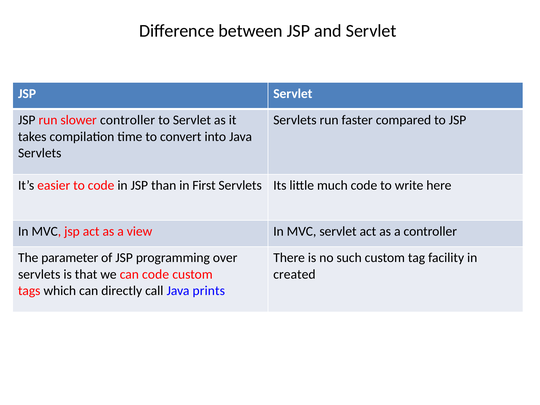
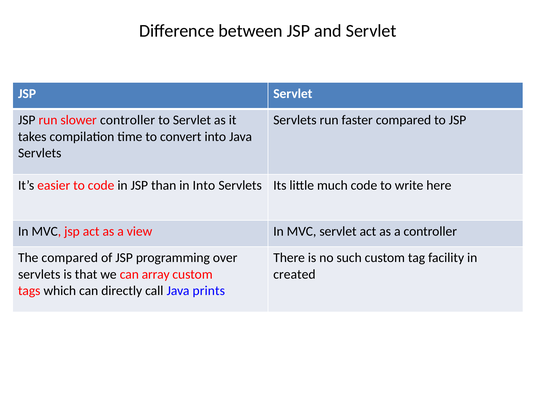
in First: First -> Into (204, 186)
The parameter: parameter -> compared (70, 258)
can code: code -> array (156, 274)
